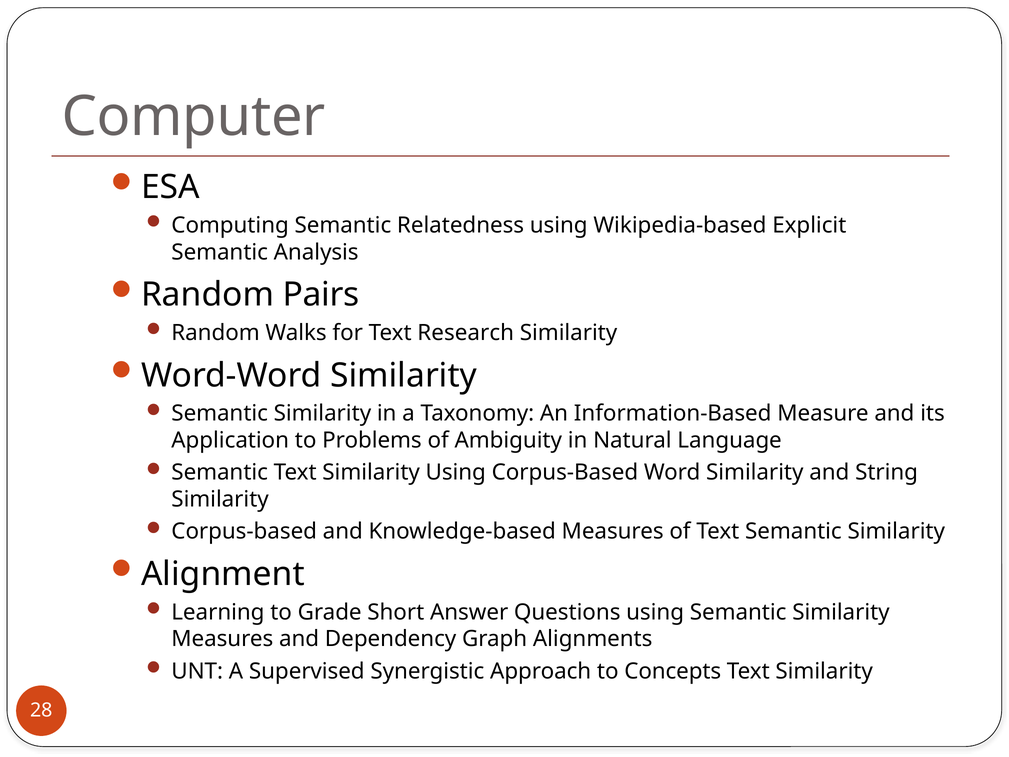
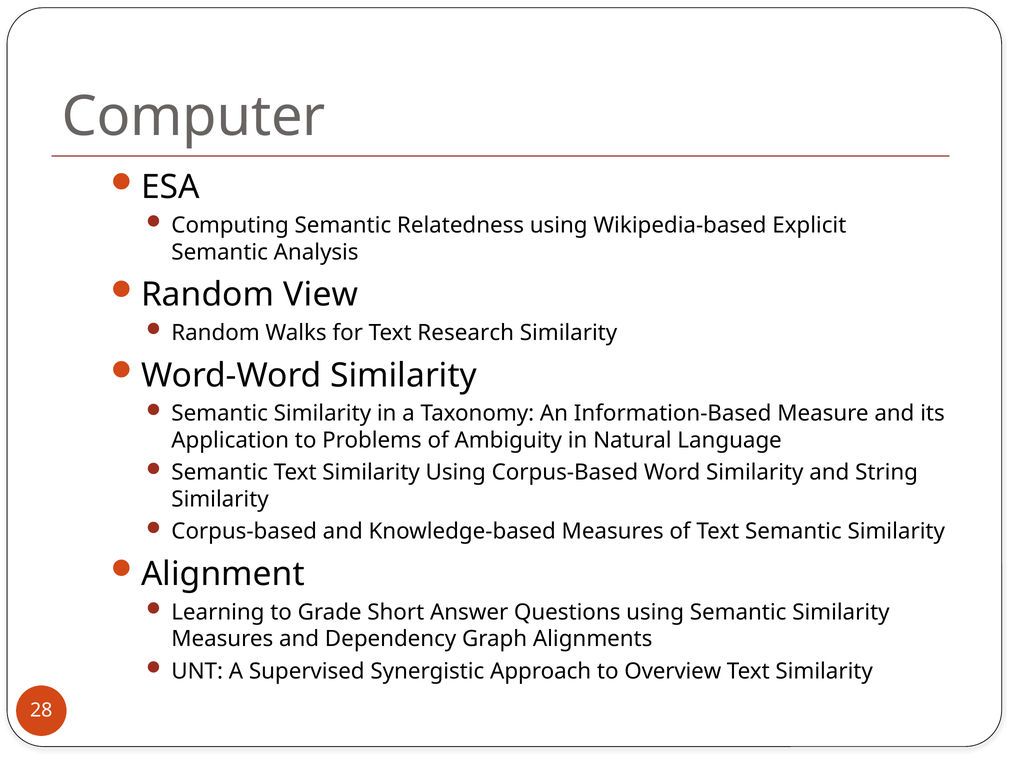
Pairs: Pairs -> View (321, 295)
Concepts: Concepts -> Overview (673, 671)
